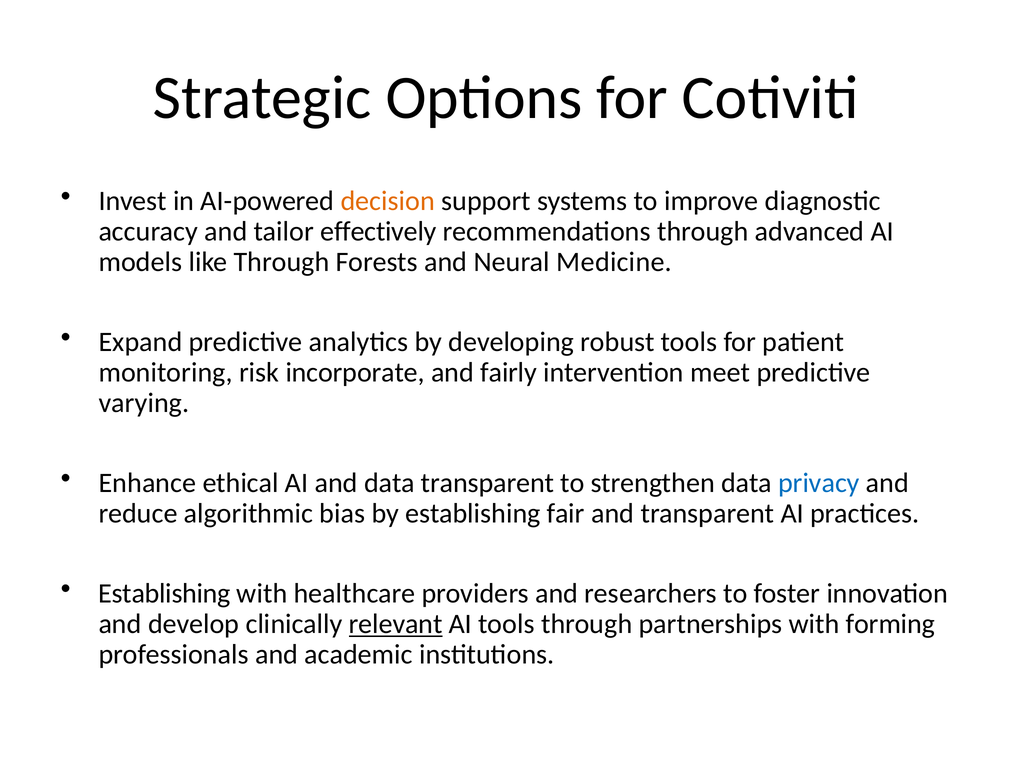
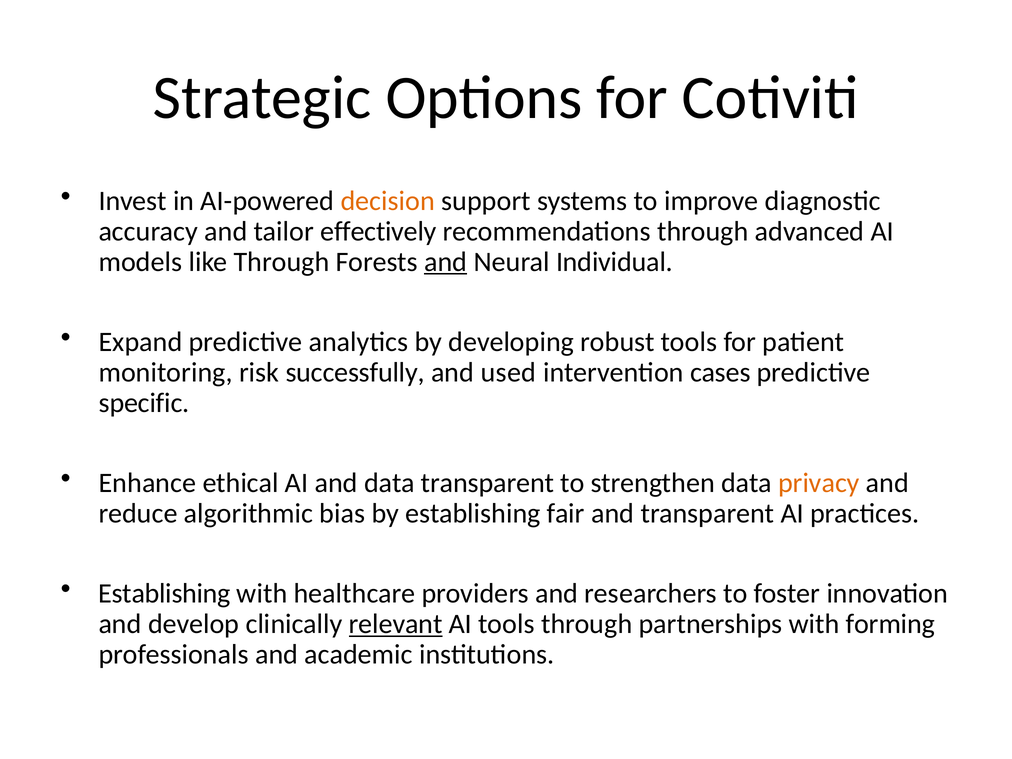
and underline: none -> present (446, 262)
Medicine: Medicine -> Individual (614, 262)
incorporate: incorporate -> successfully (355, 372)
fairly: fairly -> used (508, 372)
meet: meet -> cases (720, 372)
varying: varying -> specific (144, 403)
privacy colour: blue -> orange (819, 483)
